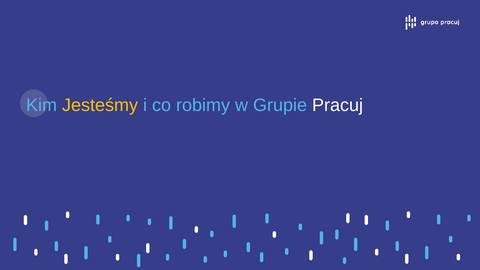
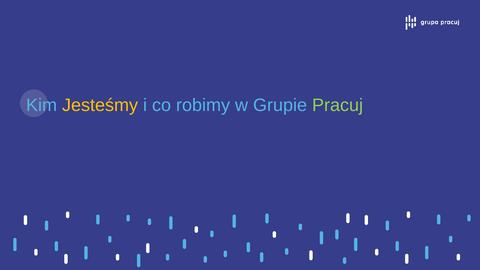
Pracuj colour: white -> light green (338, 105)
